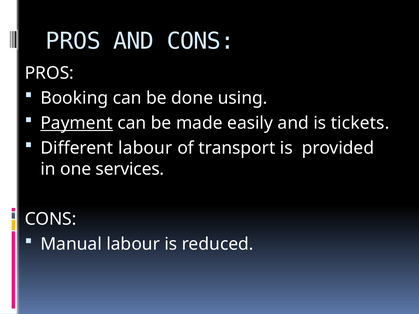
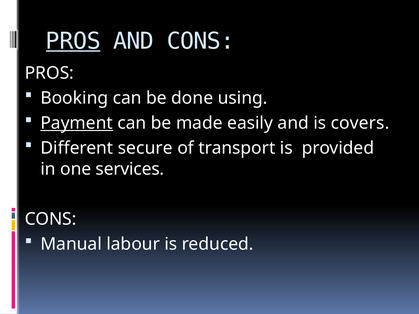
PROS underline: none -> present (73, 41)
tickets: tickets -> covers (360, 123)
Different labour: labour -> secure (145, 148)
